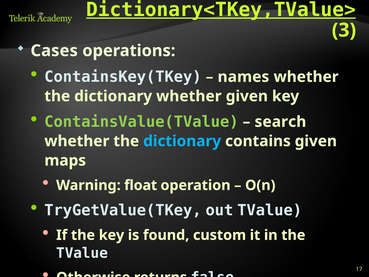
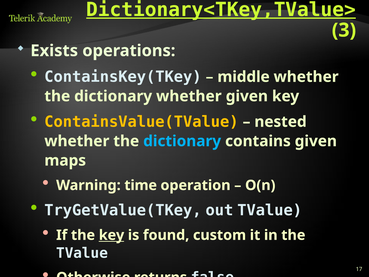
Cases: Cases -> Exists (54, 51)
names: names -> middle (244, 77)
ContainsValue(TValue colour: light green -> yellow (141, 122)
search: search -> nested (281, 122)
float: float -> time (141, 185)
key underline: none -> present (111, 235)
